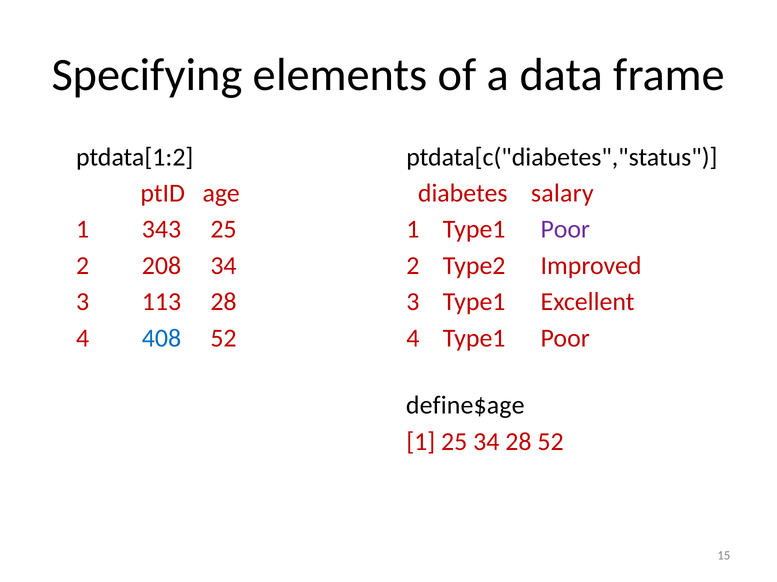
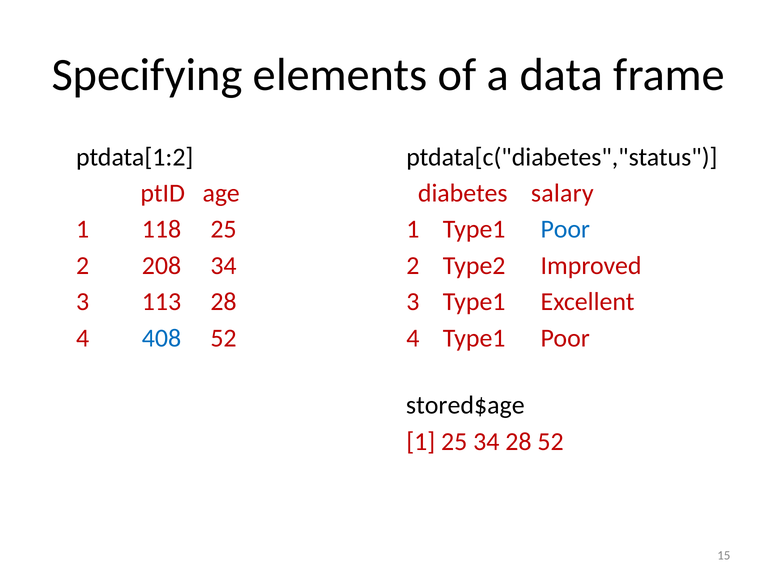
343: 343 -> 118 (162, 230)
Poor colour: purple -> blue (565, 230)
define$age: define$age -> stored$age (465, 406)
